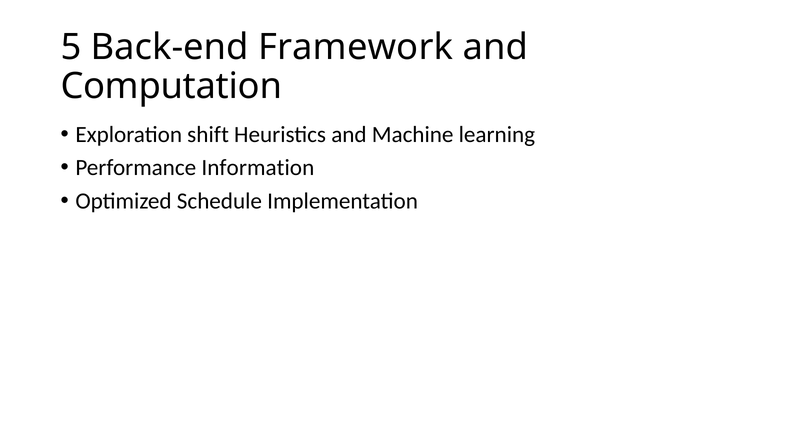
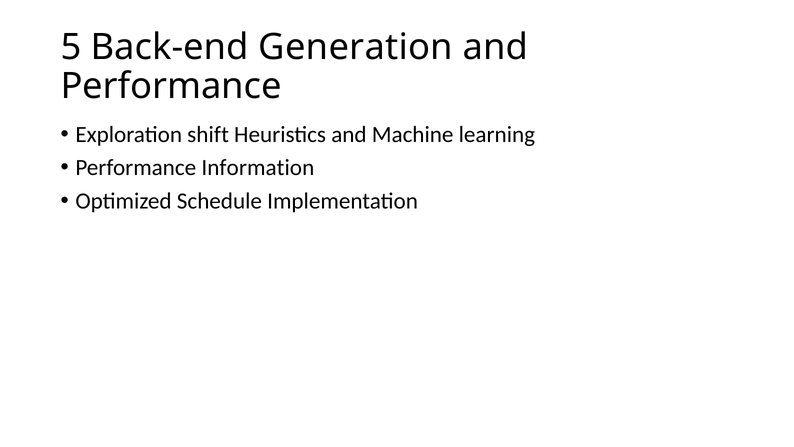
Framework: Framework -> Generation (356, 47)
Computation: Computation -> Performance (171, 86)
